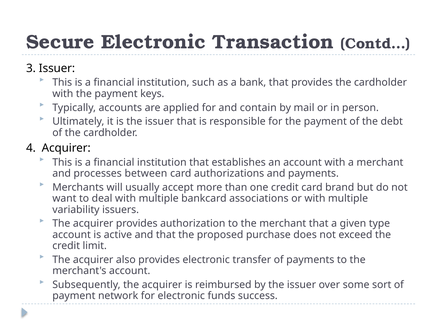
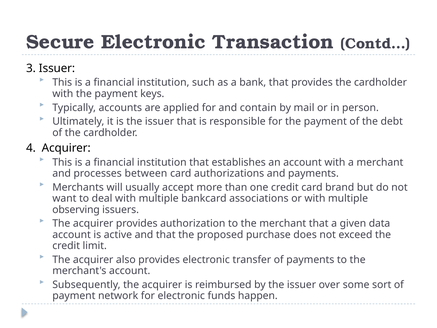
variability: variability -> observing (76, 209)
type: type -> data (379, 223)
success: success -> happen (258, 296)
